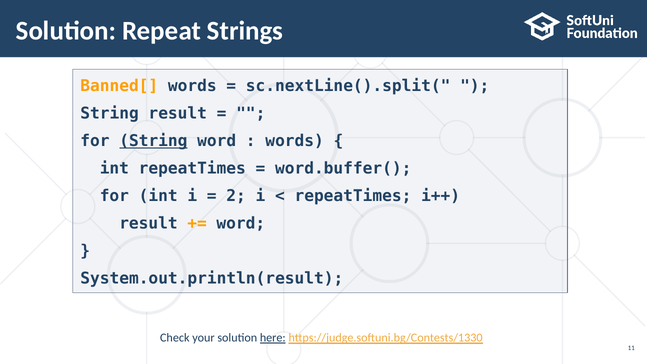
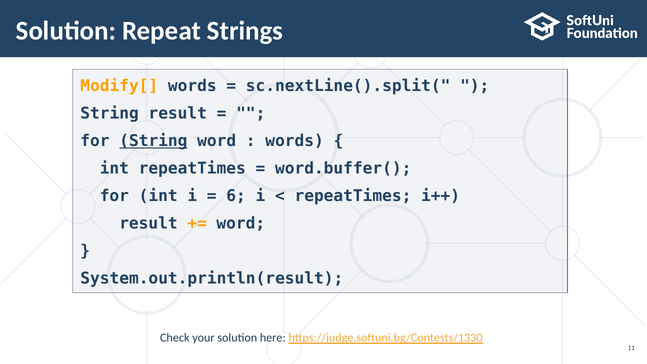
Banned[: Banned[ -> Modify[ (119, 86)
2: 2 -> 6 (236, 196)
here underline: present -> none (273, 338)
